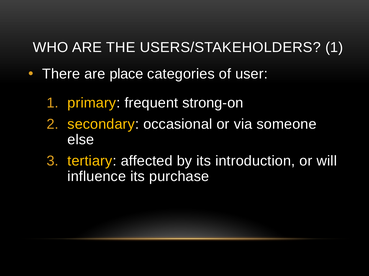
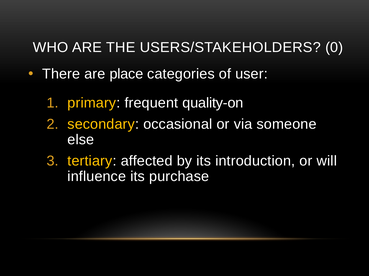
USERS/STAKEHOLDERS 1: 1 -> 0 (334, 48)
strong-on: strong-on -> quality-on (213, 103)
